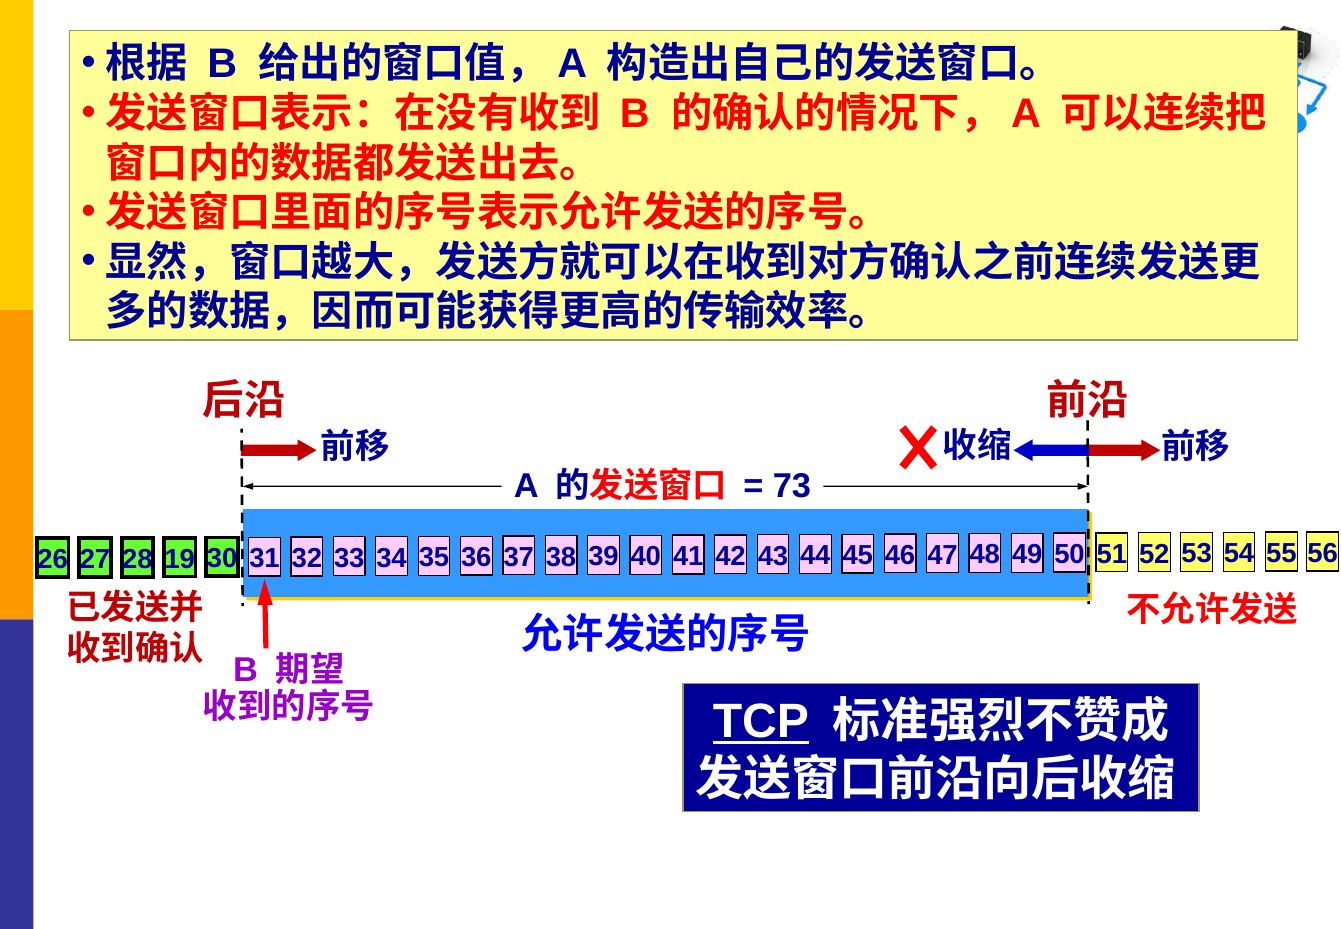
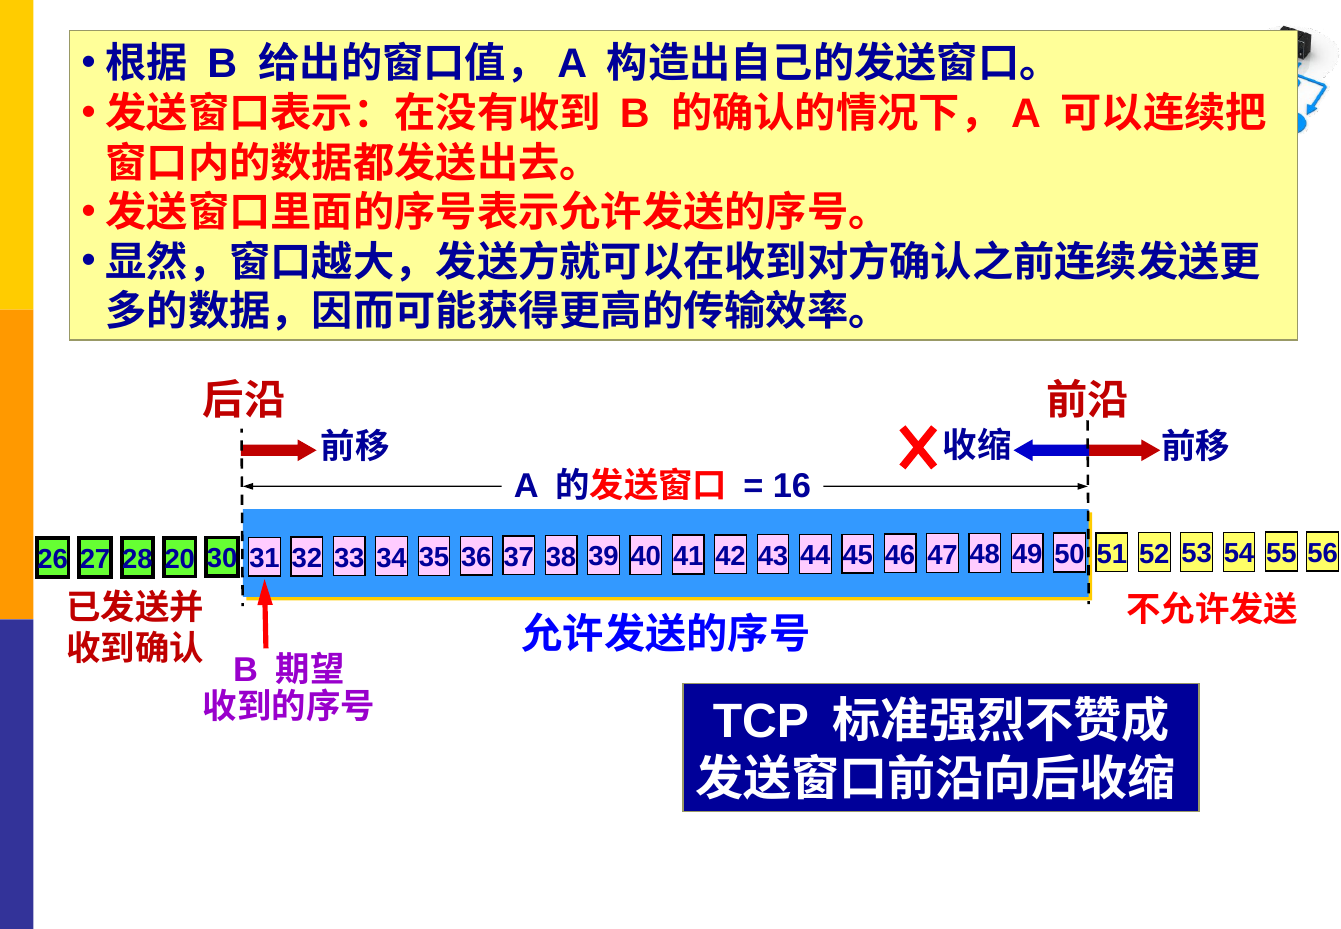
73: 73 -> 16 (792, 486)
19: 19 -> 20 (180, 559)
TCP underline: present -> none (761, 721)
